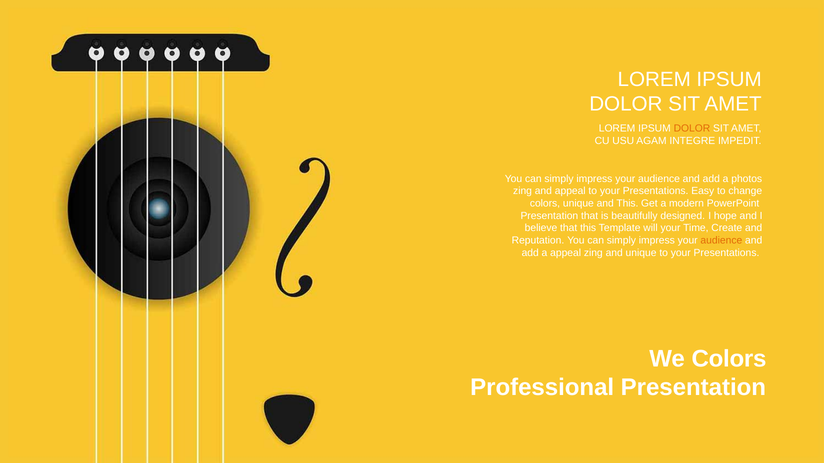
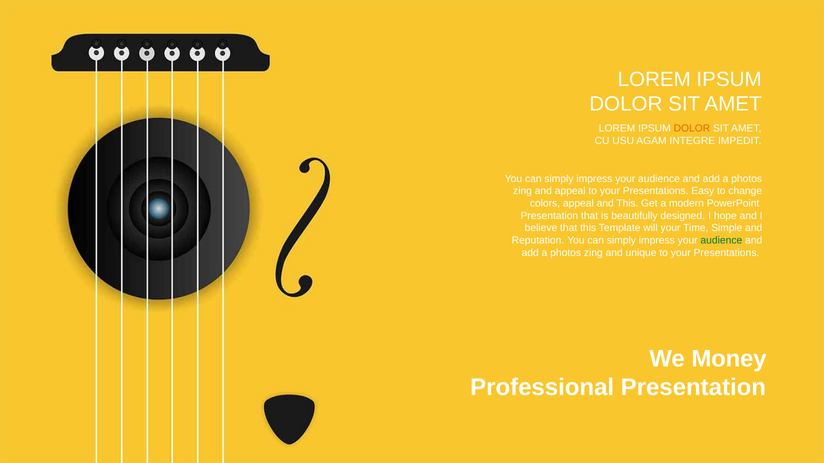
colors unique: unique -> appeal (578, 204)
Create: Create -> Simple (727, 228)
audience colour: orange -> green (721, 241)
appeal: appeal -> photos (566, 253)
We Colors: Colors -> Money (729, 359)
